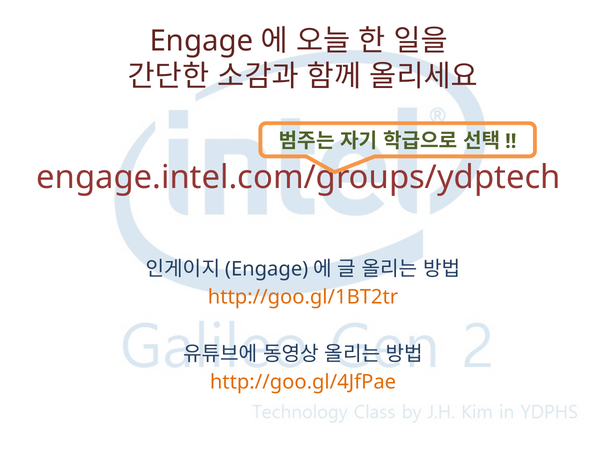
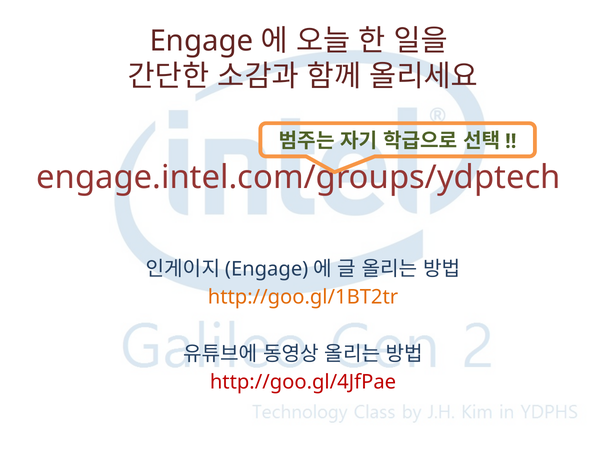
http://goo.gl/4JfPae colour: orange -> red (303, 382)
